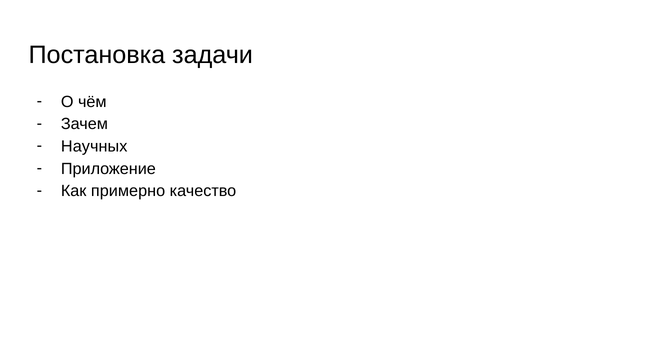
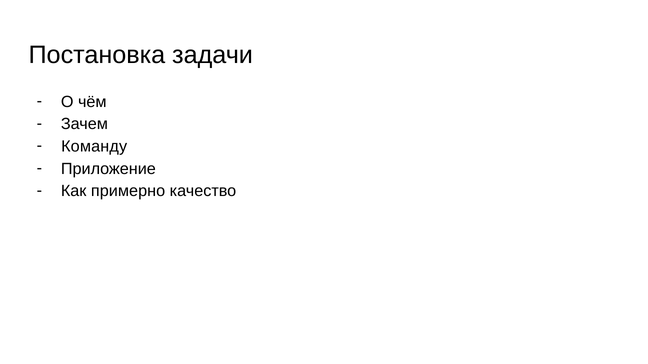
Научных: Научных -> Команду (94, 147)
